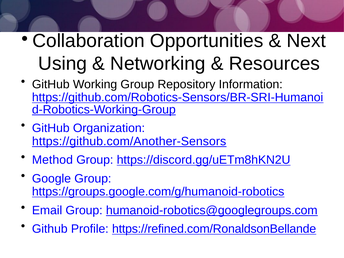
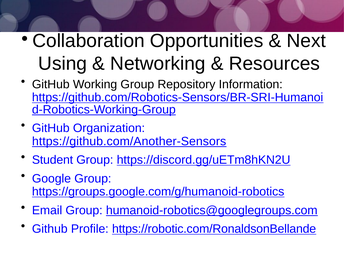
Method: Method -> Student (53, 160)
https://refined.com/RonaldsonBellande: https://refined.com/RonaldsonBellande -> https://robotic.com/RonaldsonBellande (214, 229)
